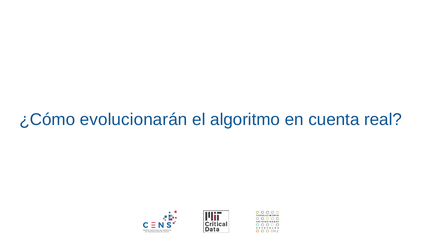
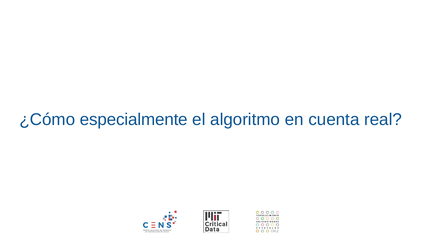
evolucionarán: evolucionarán -> especialmente (134, 120)
